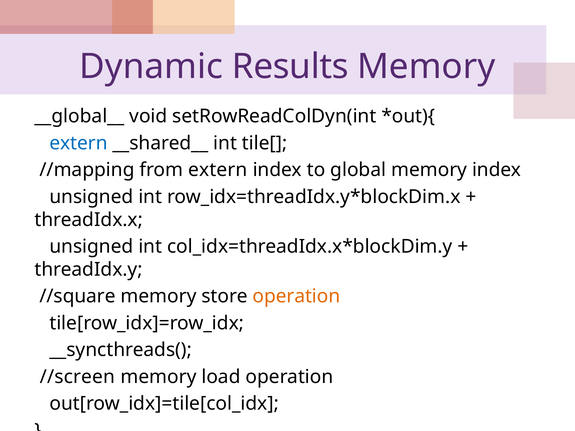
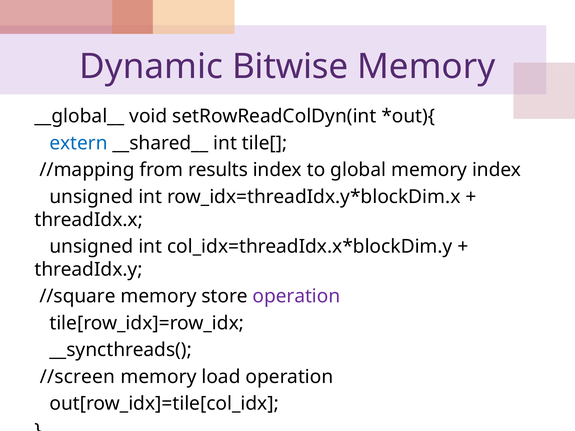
Results: Results -> Bitwise (290, 67)
from extern: extern -> results (218, 170)
operation colour: orange -> purple (296, 296)
